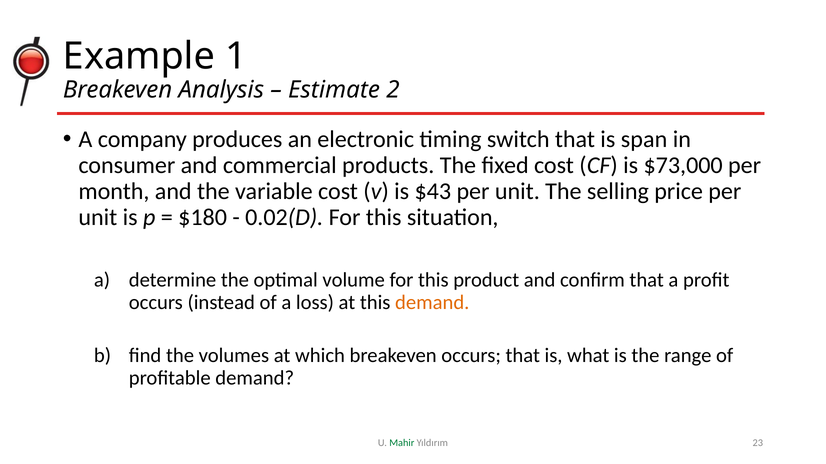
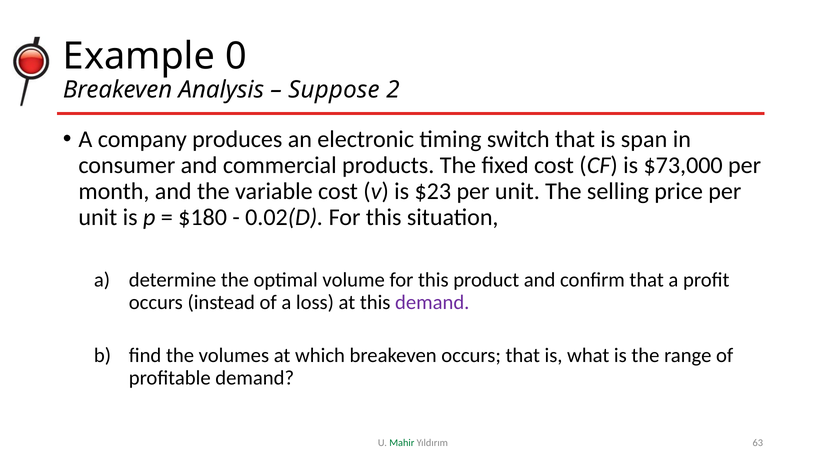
1: 1 -> 0 (236, 56)
Estimate: Estimate -> Suppose (334, 90)
$43: $43 -> $23 (433, 192)
demand colour: orange -> purple (432, 303)
23: 23 -> 63 (758, 444)
